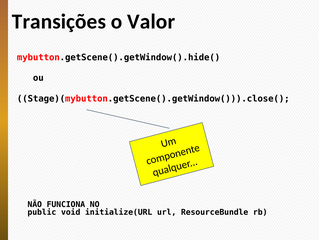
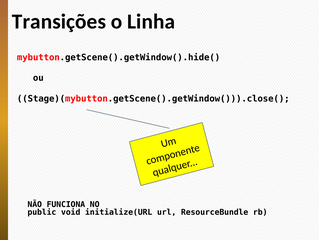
Valor: Valor -> Linha (151, 22)
